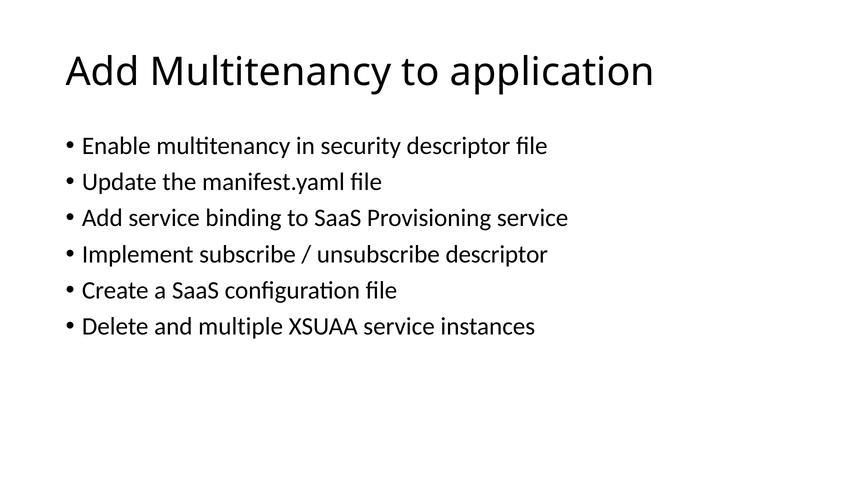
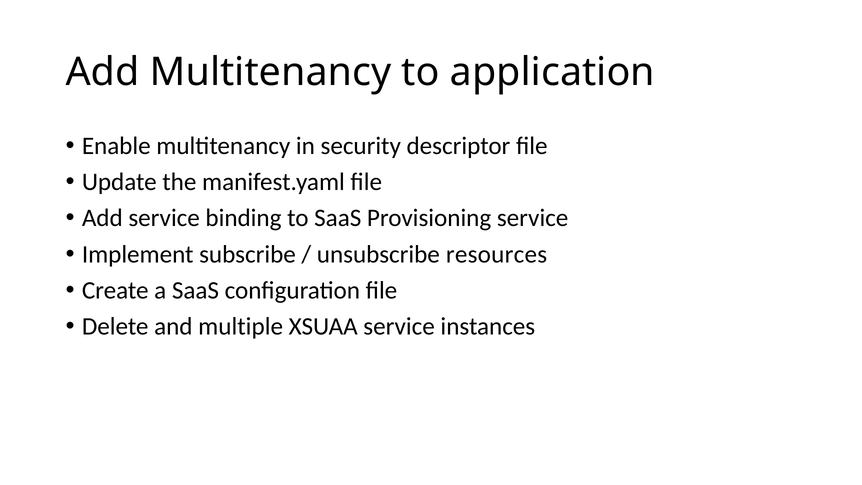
unsubscribe descriptor: descriptor -> resources (497, 254)
